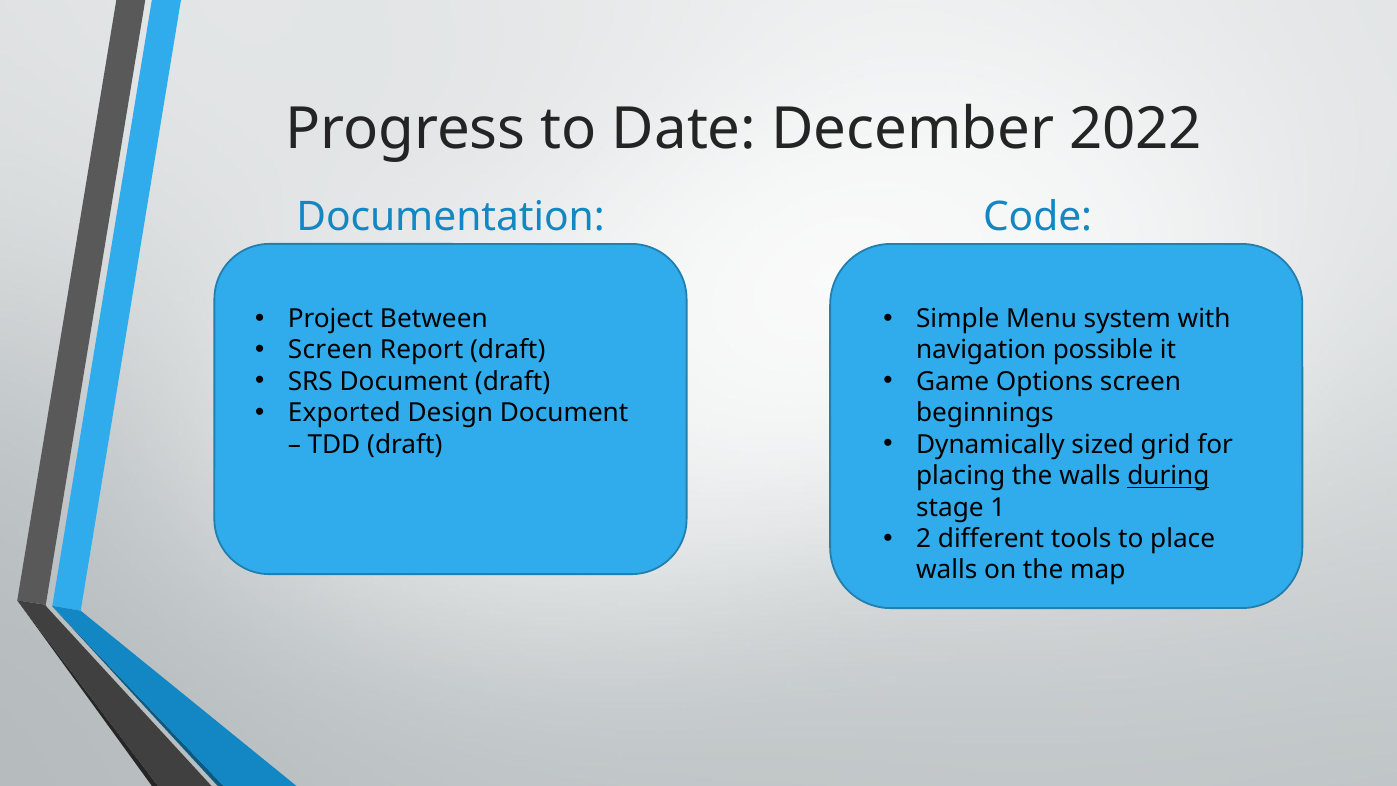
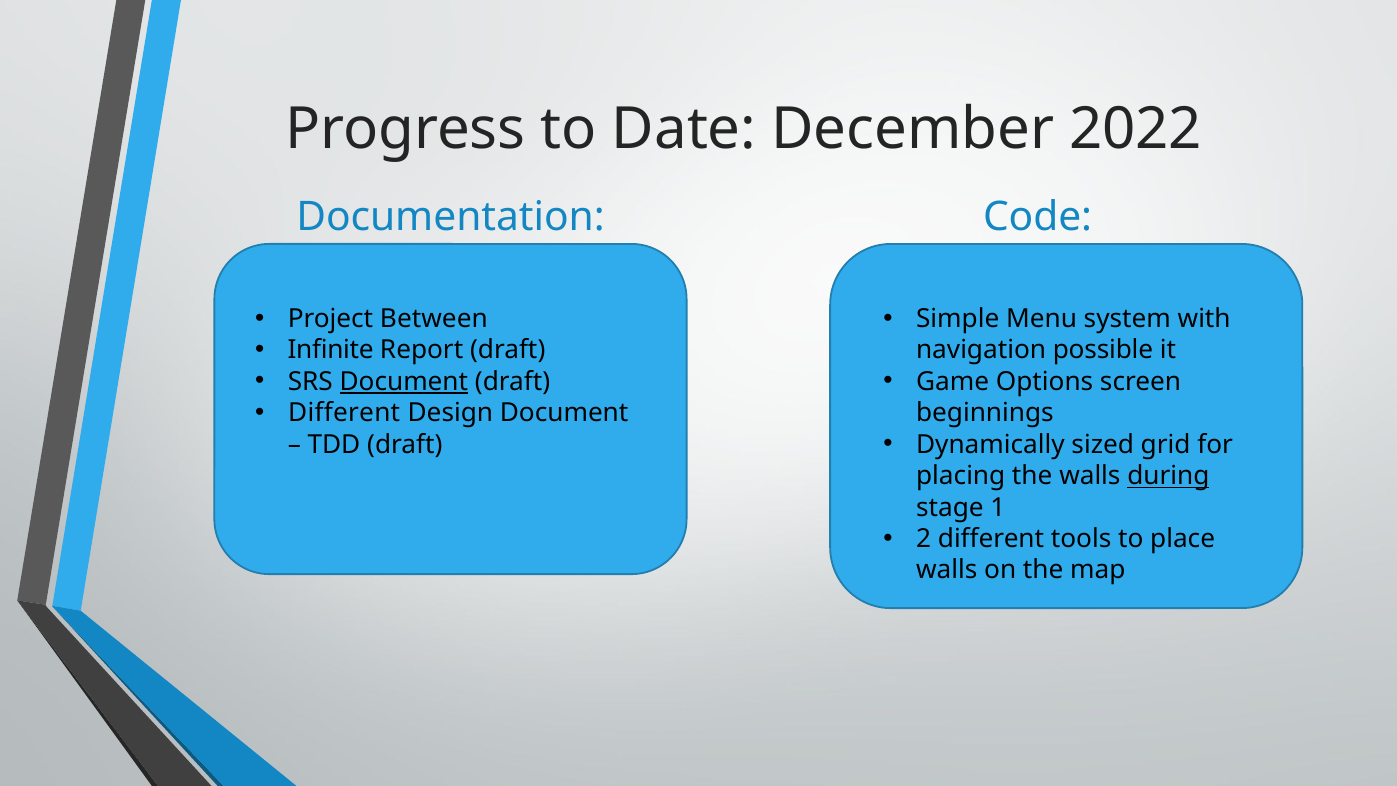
Screen: Screen -> Infinite (331, 350)
Document underline: none -> present (404, 382)
Exported: Exported -> Different (344, 413)
